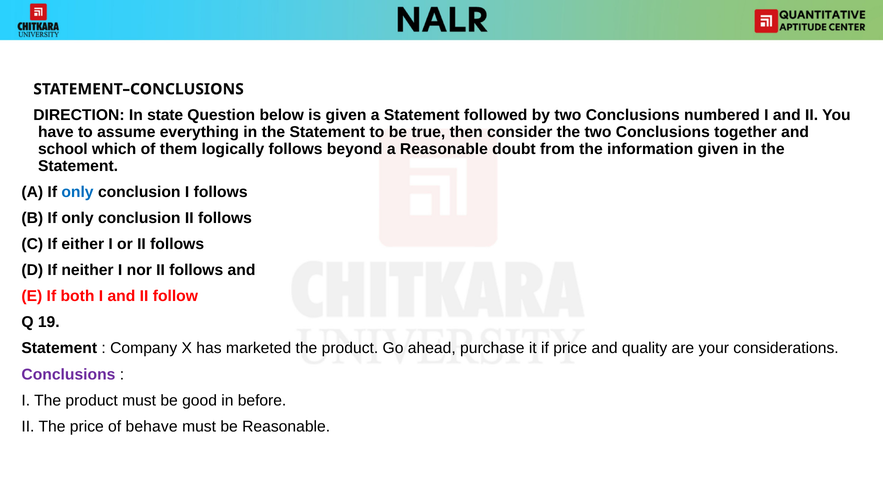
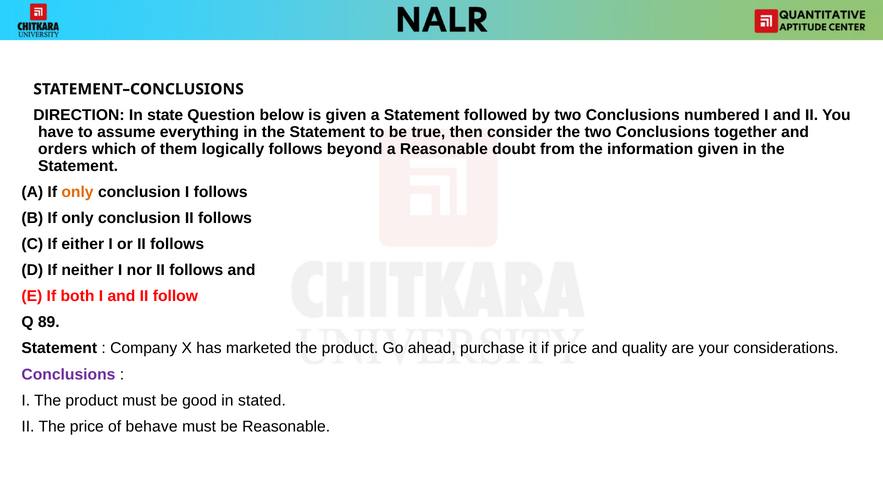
school: school -> orders (63, 149)
only colour: blue -> orange (77, 192)
19: 19 -> 89 (49, 323)
before: before -> stated (262, 401)
